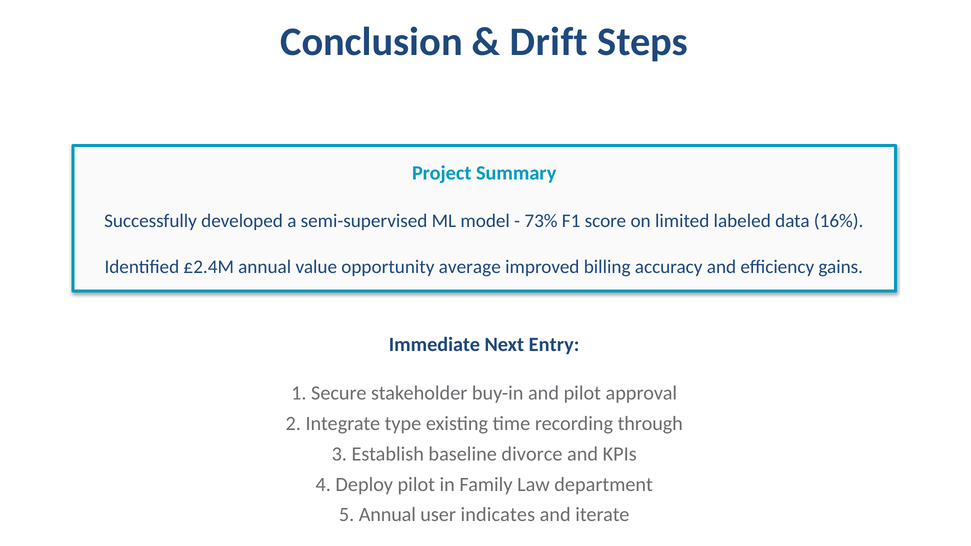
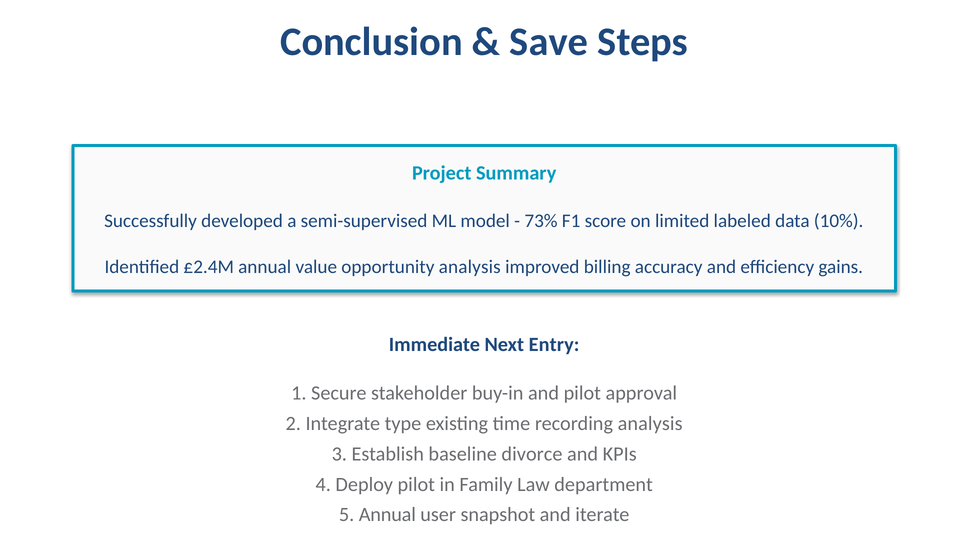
Drift: Drift -> Save (549, 42)
16%: 16% -> 10% (839, 221)
opportunity average: average -> analysis (470, 267)
recording through: through -> analysis (650, 424)
indicates: indicates -> snapshot (498, 515)
